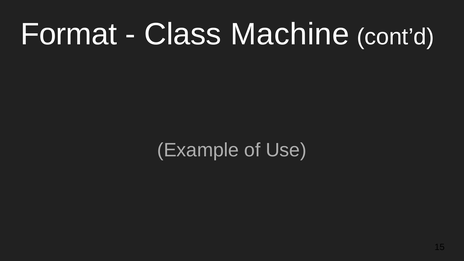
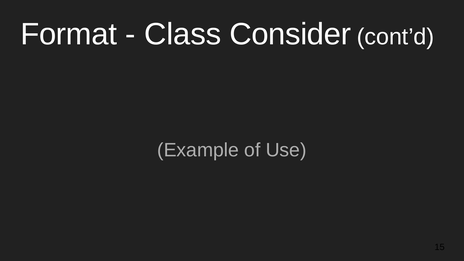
Machine: Machine -> Consider (290, 34)
